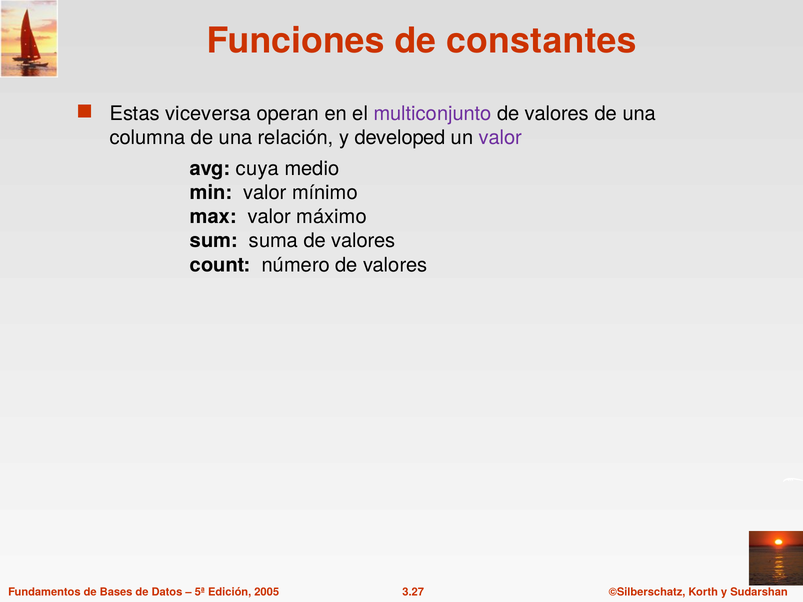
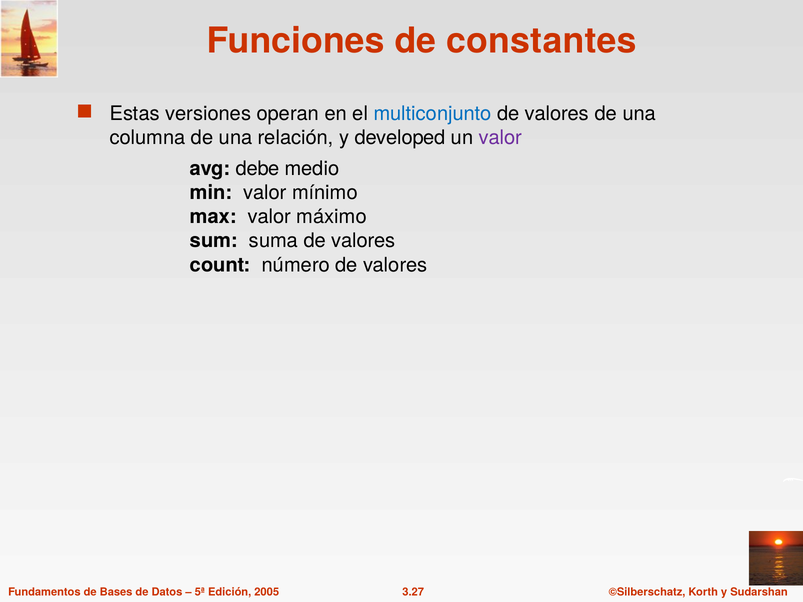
viceversa: viceversa -> versiones (208, 114)
multiconjunto colour: purple -> blue (433, 114)
cuya: cuya -> debe (258, 169)
